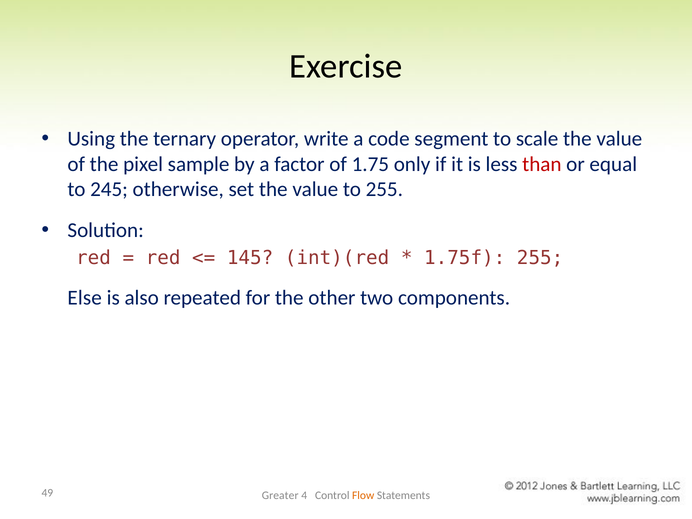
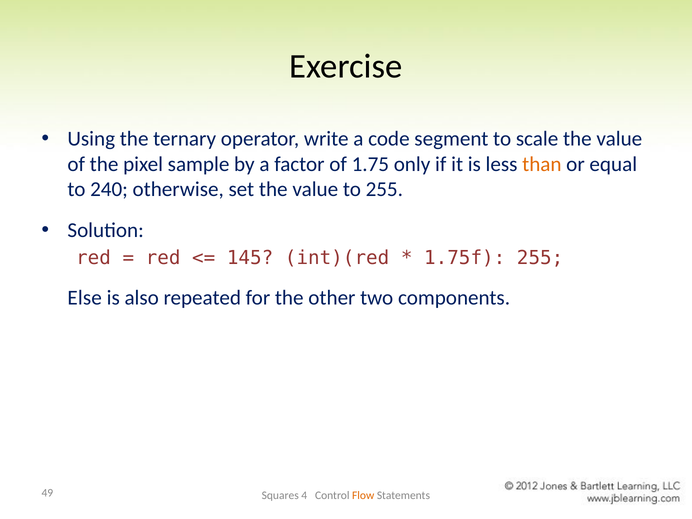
than colour: red -> orange (542, 164)
245: 245 -> 240 (109, 189)
Greater: Greater -> Squares (280, 496)
